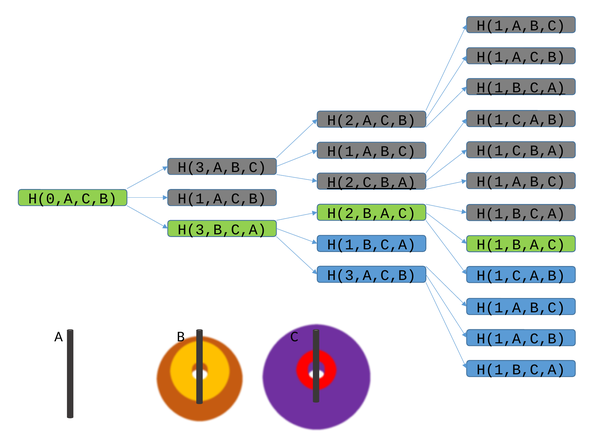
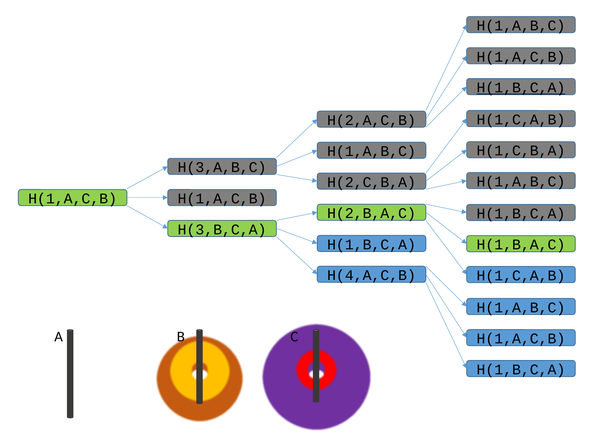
H(2,C,B,A underline: present -> none (371, 182)
H(0,A,C,B: H(0,A,C,B -> H(1,A,C,B (73, 199)
H(3,A,C,B: H(3,A,C,B -> H(4,A,C,B (371, 275)
